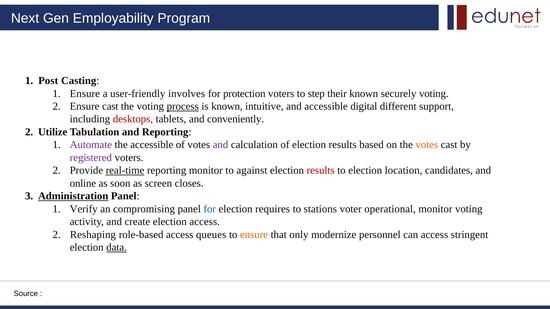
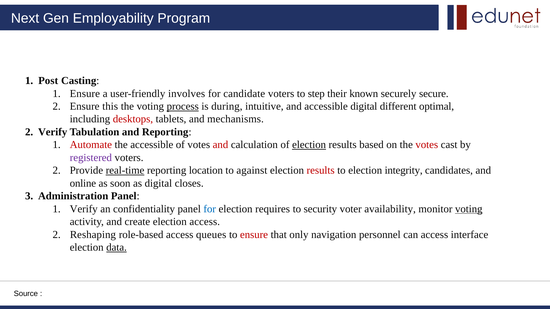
protection: protection -> candidate (244, 94)
securely voting: voting -> secure (434, 94)
Ensure cast: cast -> this (110, 106)
is known: known -> during (227, 106)
support: support -> optimal (437, 106)
conveniently: conveniently -> mechanisms (235, 119)
Utilize: Utilize -> Verify (53, 132)
Automate colour: purple -> red (91, 145)
and colour: purple -> red (220, 145)
election underline: none -> present (309, 145)
votes colour: orange -> red (427, 145)
reporting monitor: monitor -> location (206, 171)
location: location -> integrity (404, 171)
as screen: screen -> digital (158, 183)
Administration underline: present -> none (73, 196)
compromising: compromising -> confidentiality (144, 209)
stations: stations -> security (320, 209)
operational: operational -> availability (390, 209)
voting underline: none -> present (469, 209)
ensure colour: orange -> red (254, 235)
modernize: modernize -> navigation (334, 235)
stringent: stringent -> interface (470, 235)
